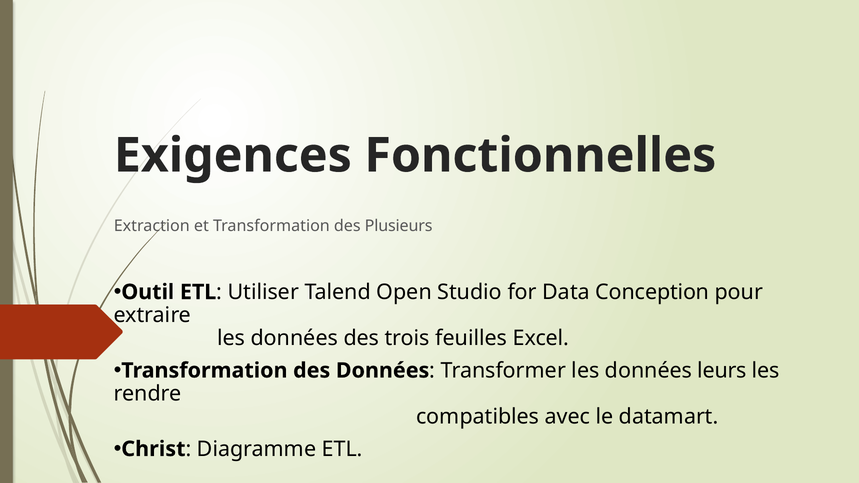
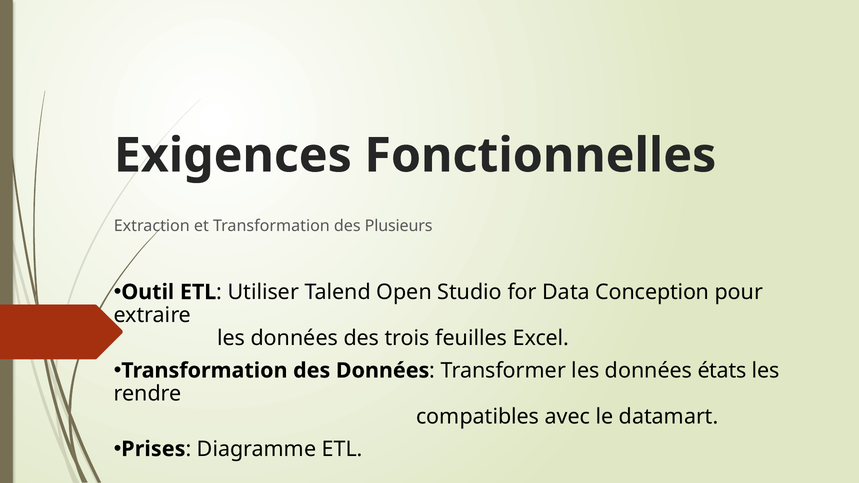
leurs: leurs -> états (722, 371)
Christ: Christ -> Prises (153, 449)
